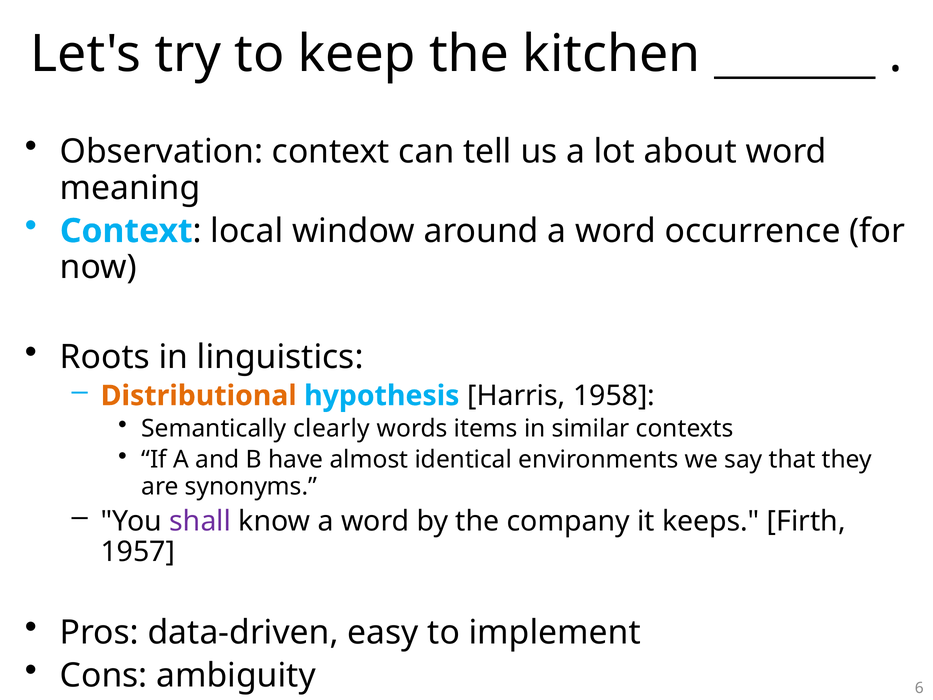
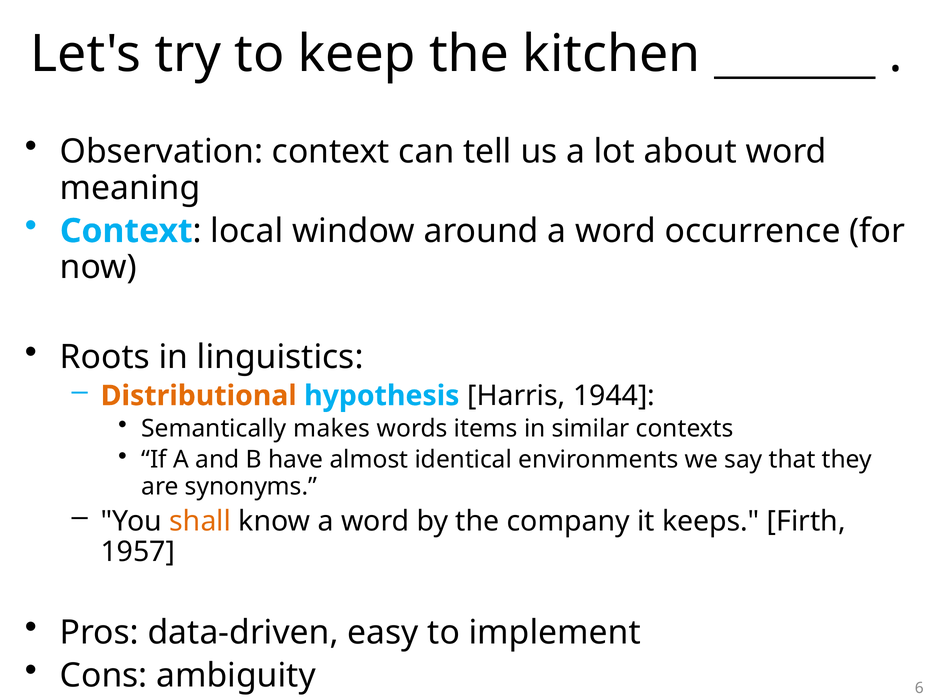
1958: 1958 -> 1944 (614, 396)
clearly: clearly -> makes (332, 428)
shall colour: purple -> orange (200, 521)
